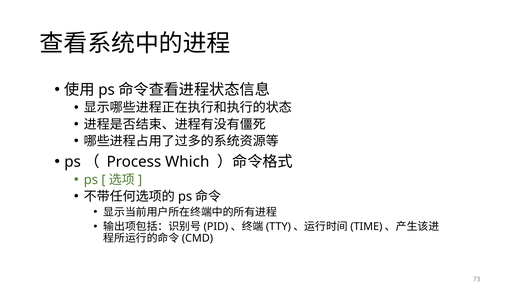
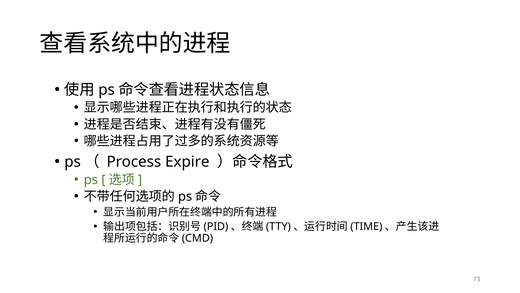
Which: Which -> Expire (187, 162)
